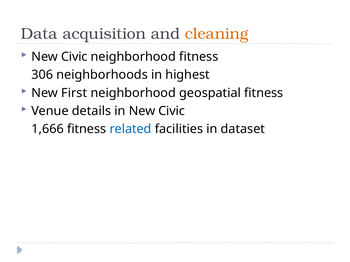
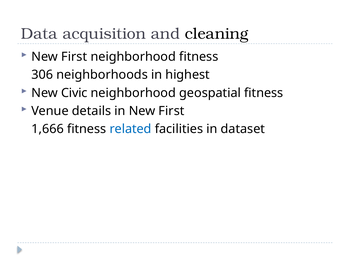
cleaning colour: orange -> black (217, 34)
Civic: Civic -> First (74, 57)
First: First -> Civic (74, 93)
in New Civic: Civic -> First (171, 111)
